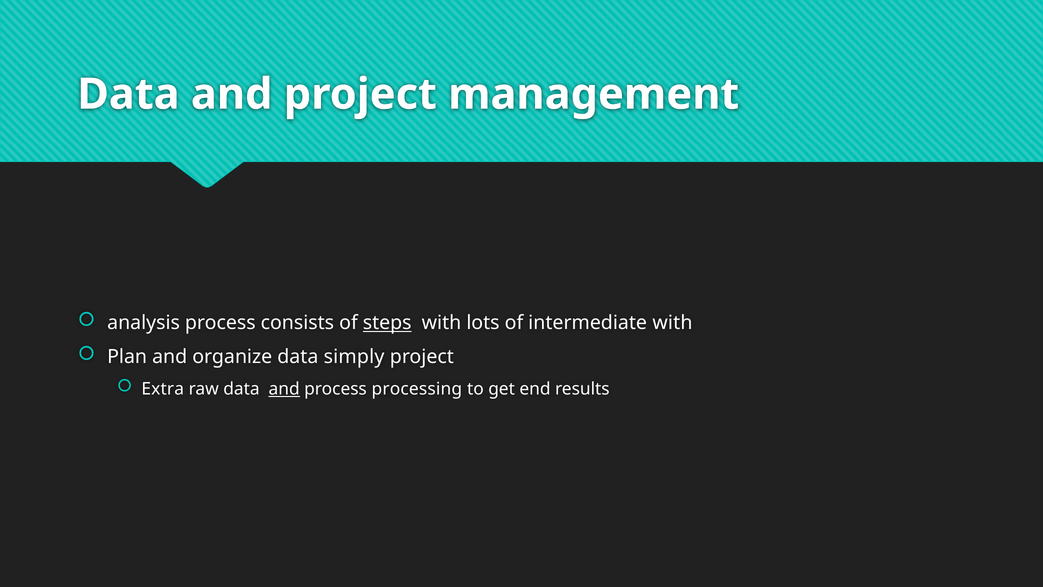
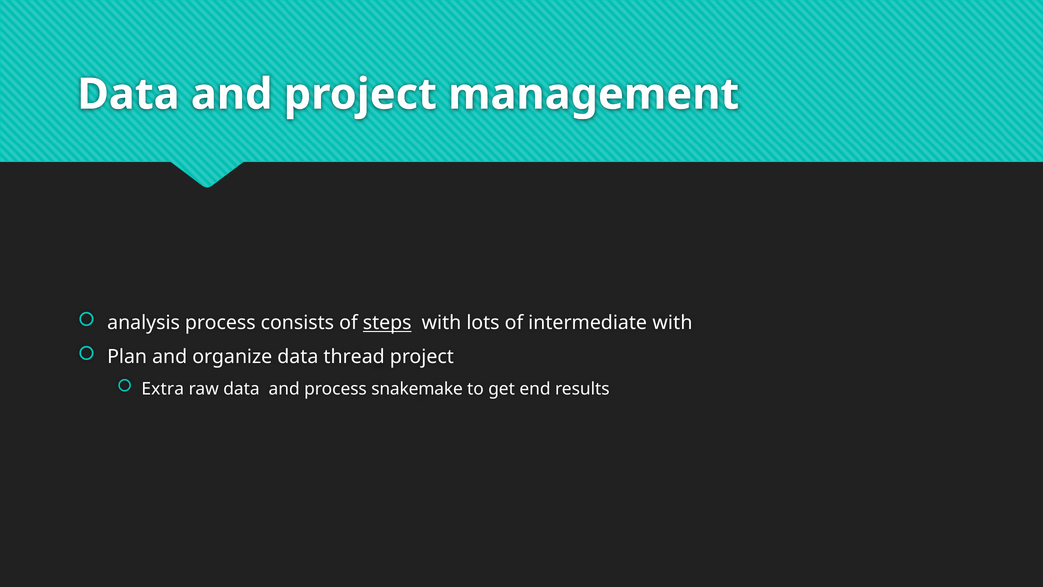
simply: simply -> thread (354, 357)
and underline: present -> none (284, 389)
processing: processing -> snakemake (417, 389)
